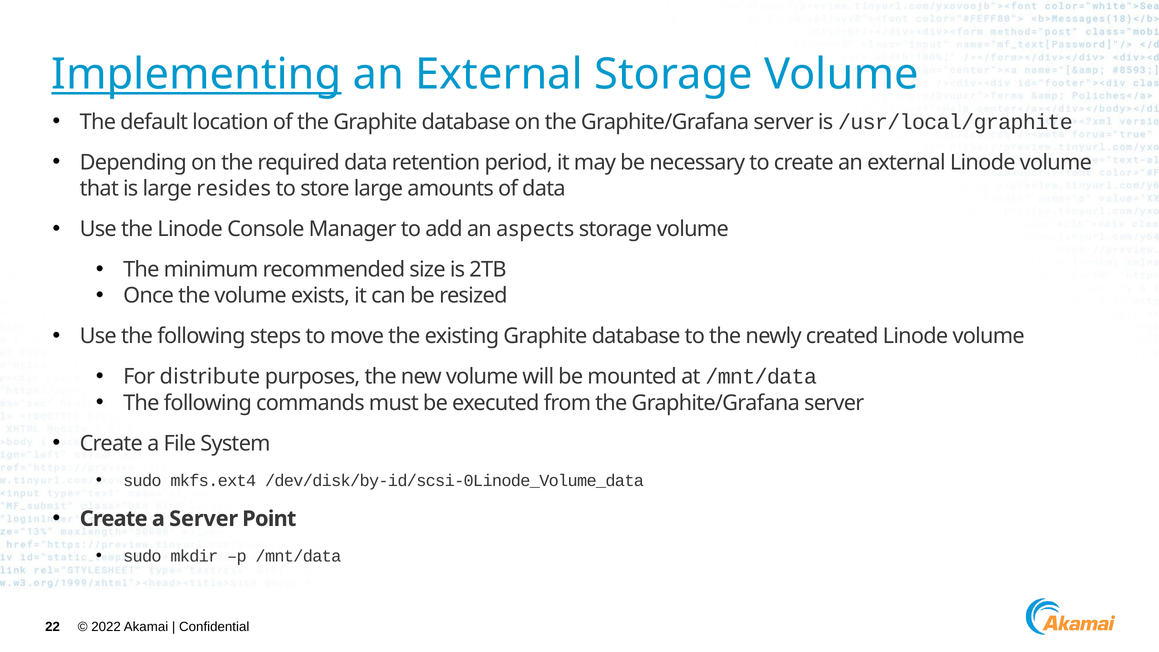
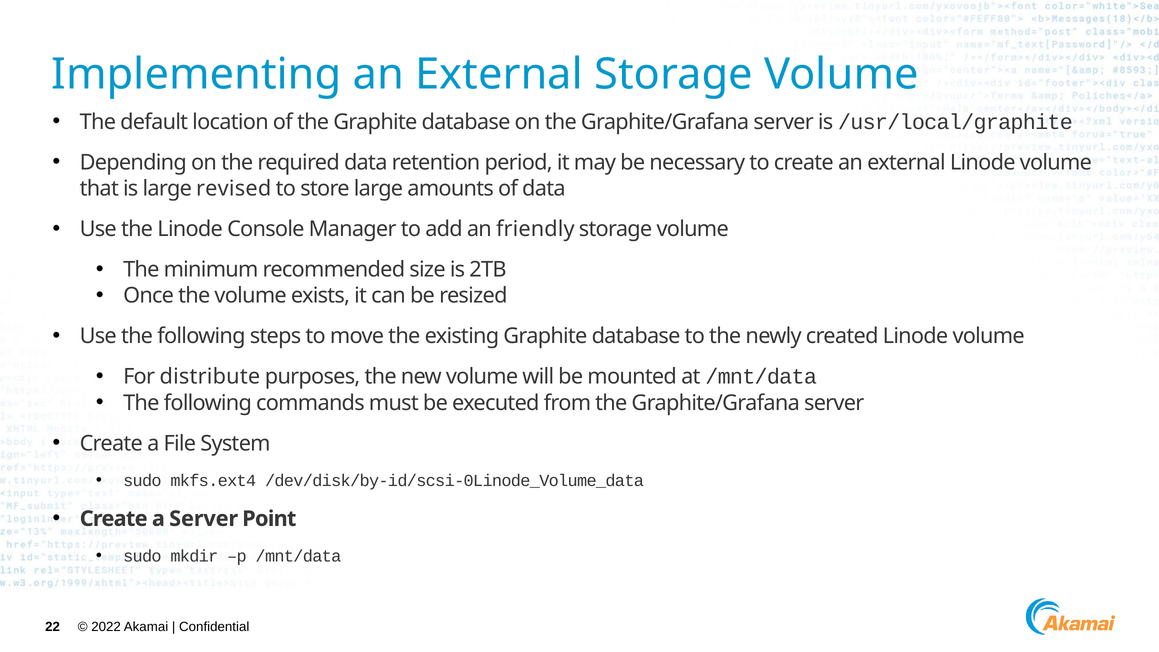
Implementing underline: present -> none (196, 75)
resides: resides -> revised (234, 188)
aspects: aspects -> friendly (535, 229)
